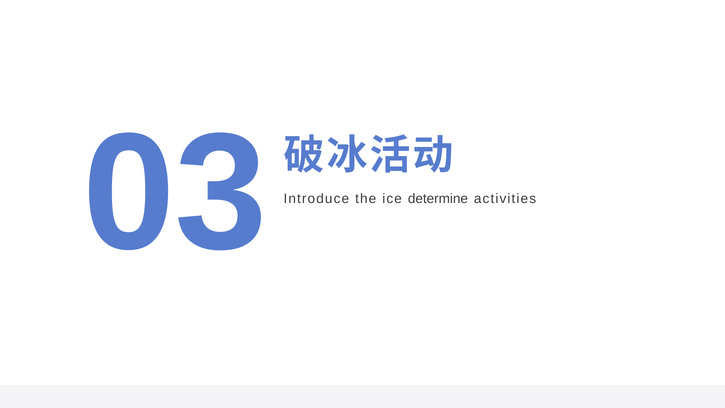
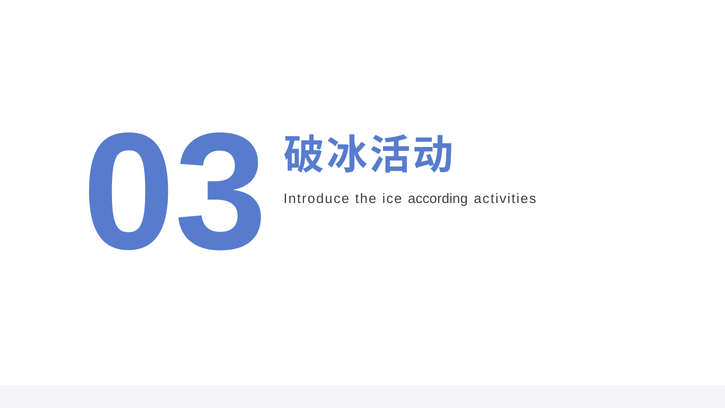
determine: determine -> according (438, 198)
